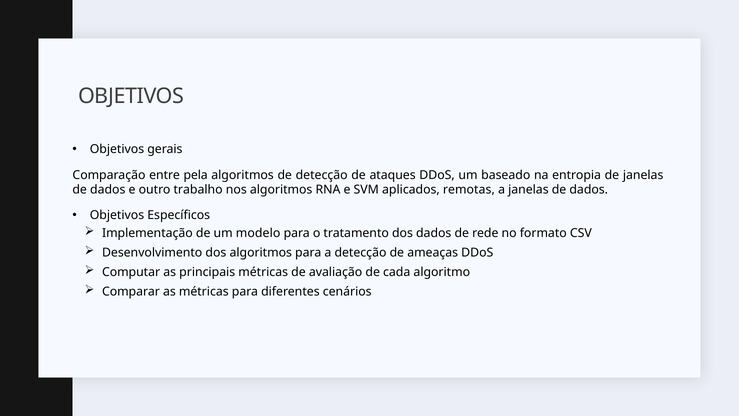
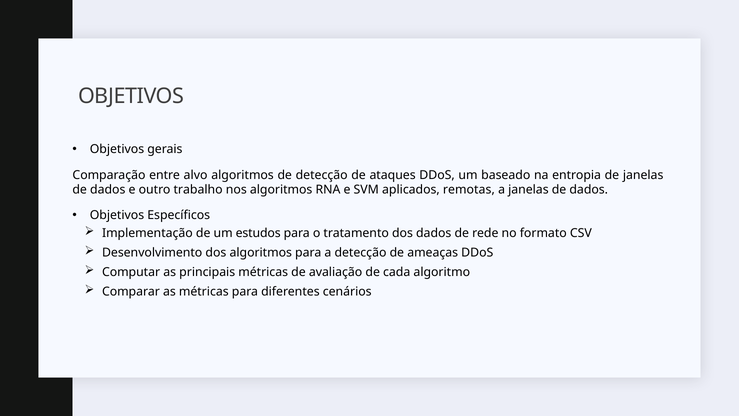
pela: pela -> alvo (196, 175)
modelo: modelo -> estudos (258, 233)
